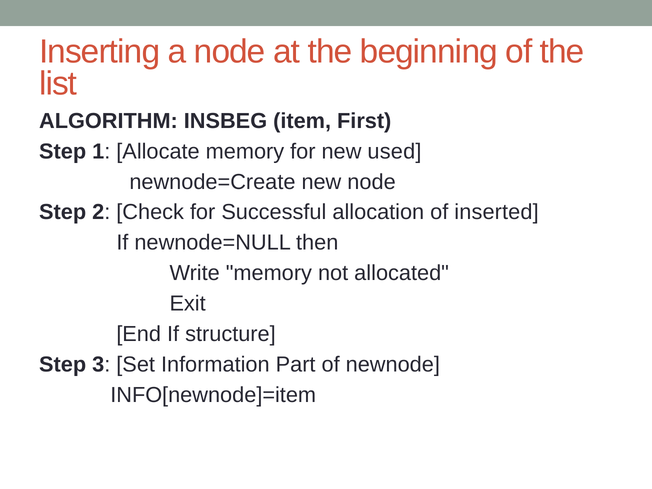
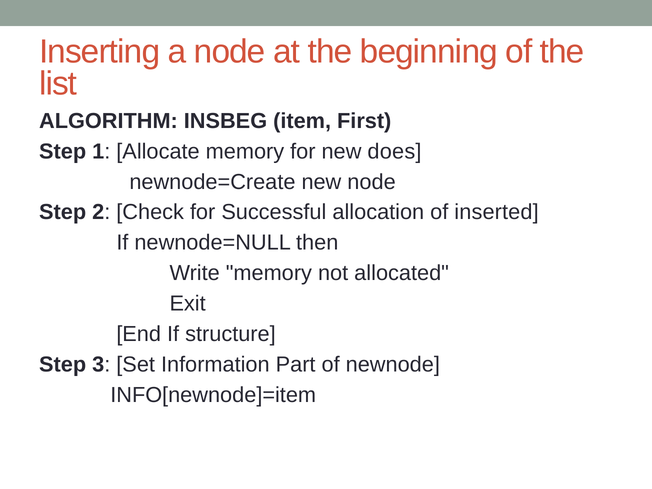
used: used -> does (394, 151)
